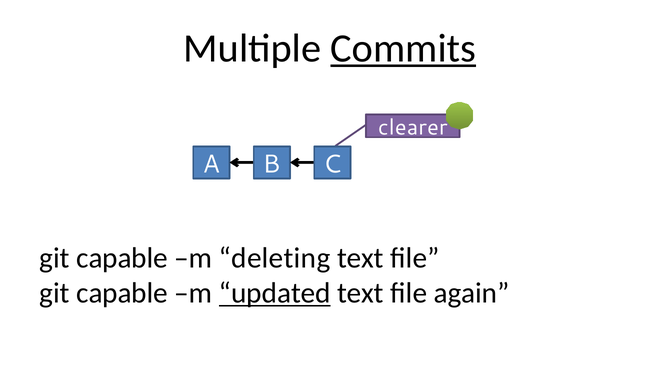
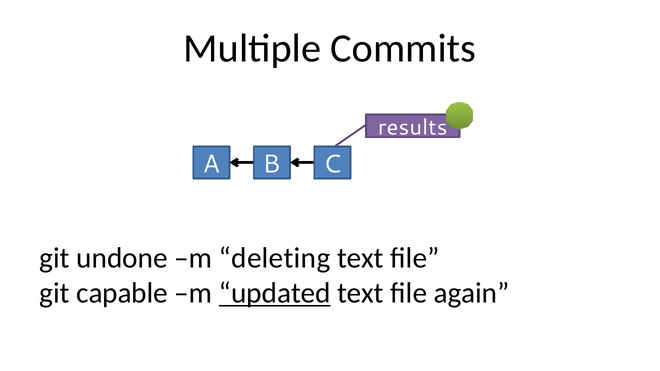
Commits underline: present -> none (403, 49)
clearer: clearer -> results (413, 127)
capable: capable -> undone (122, 258)
